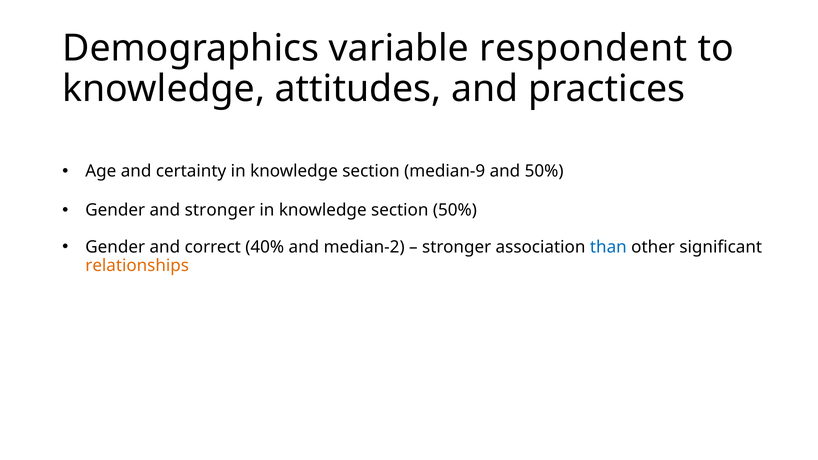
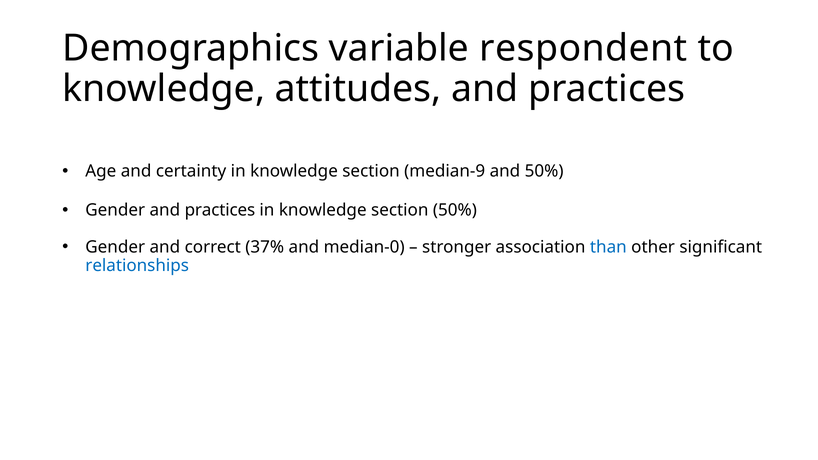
Gender and stronger: stronger -> practices (220, 210)
40%: 40% -> 37% (265, 247)
median-2: median-2 -> median-0 (364, 247)
relationships colour: orange -> blue (137, 265)
